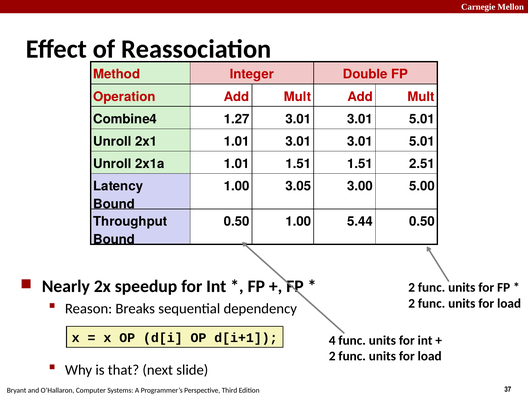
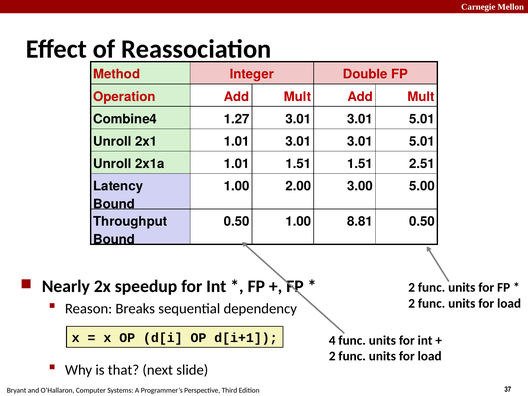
3.05: 3.05 -> 2.00 (298, 186)
5.44: 5.44 -> 8.81 (360, 222)
